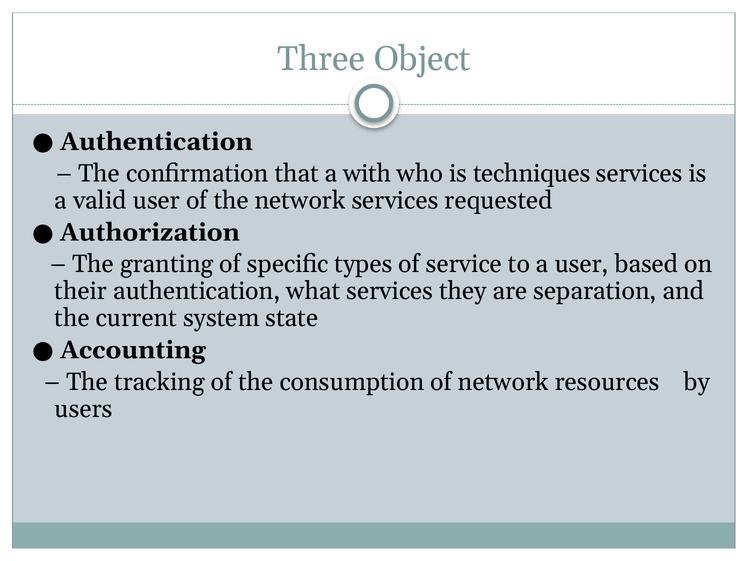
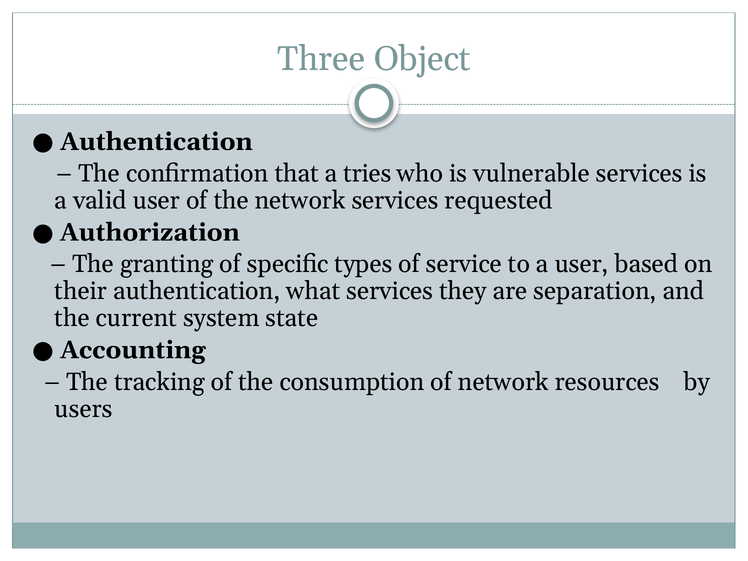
with: with -> tries (367, 174)
techniques: techniques -> vulnerable (532, 174)
